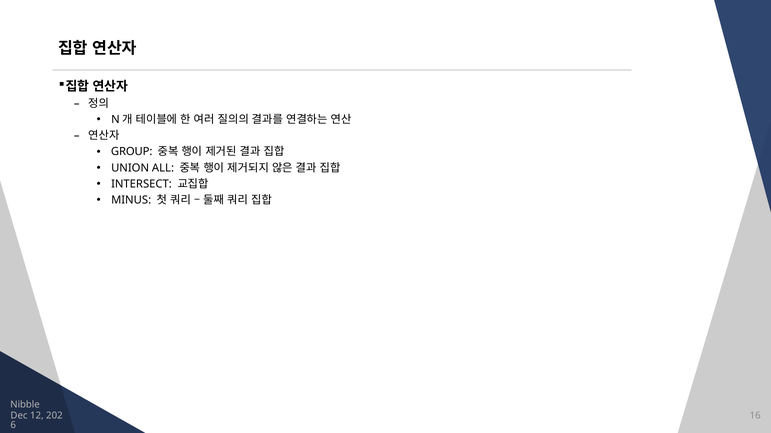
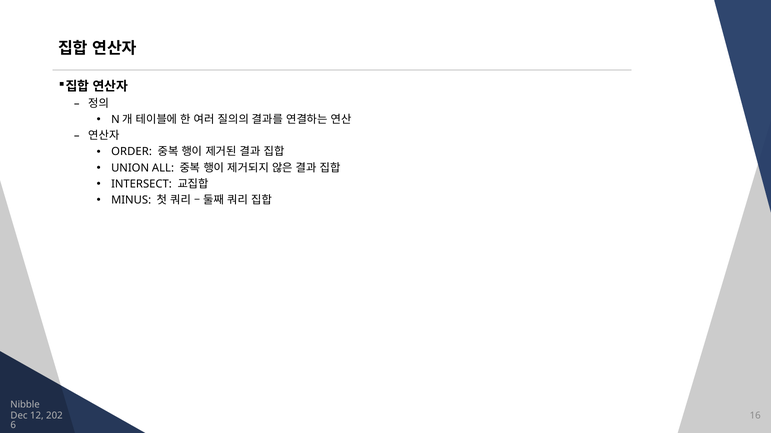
GROUP: GROUP -> ORDER (132, 152)
